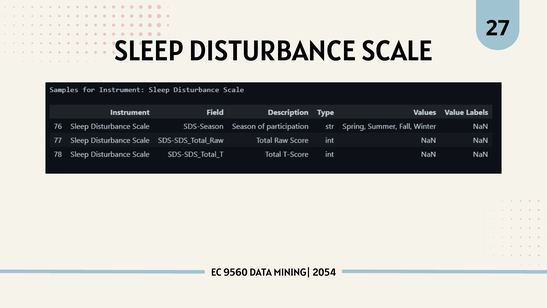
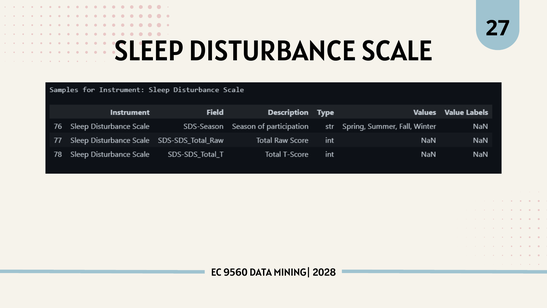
2054: 2054 -> 2028 (324, 272)
